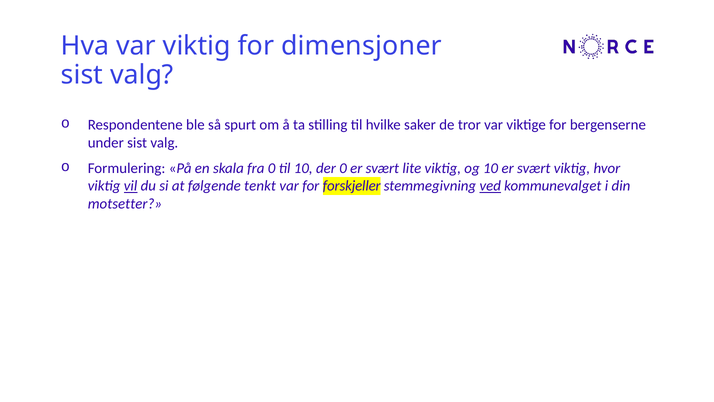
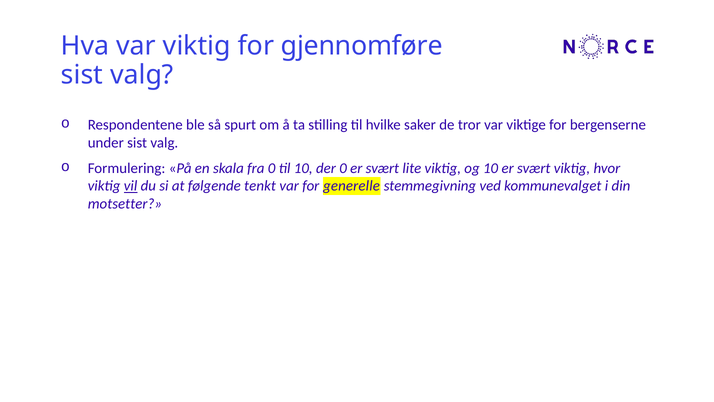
dimensjoner: dimensjoner -> gjennomføre (362, 46)
forskjeller: forskjeller -> generelle (352, 186)
ved underline: present -> none (490, 186)
